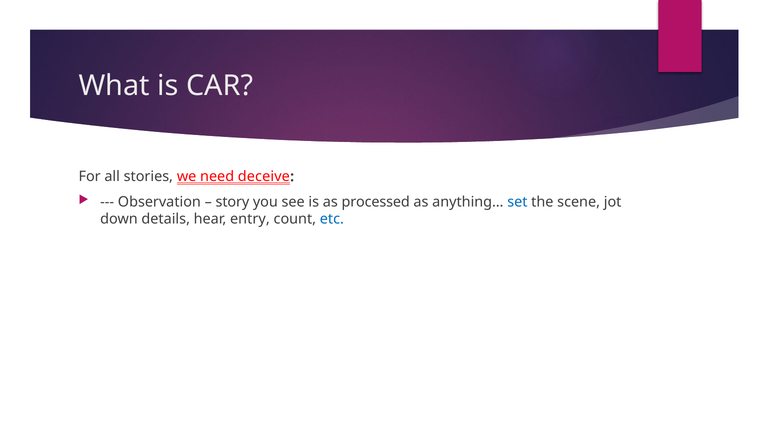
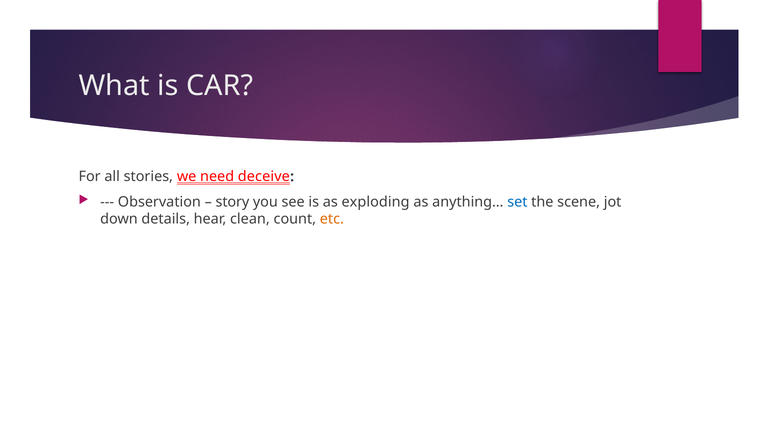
processed: processed -> exploding (376, 202)
entry: entry -> clean (250, 219)
etc colour: blue -> orange (332, 219)
